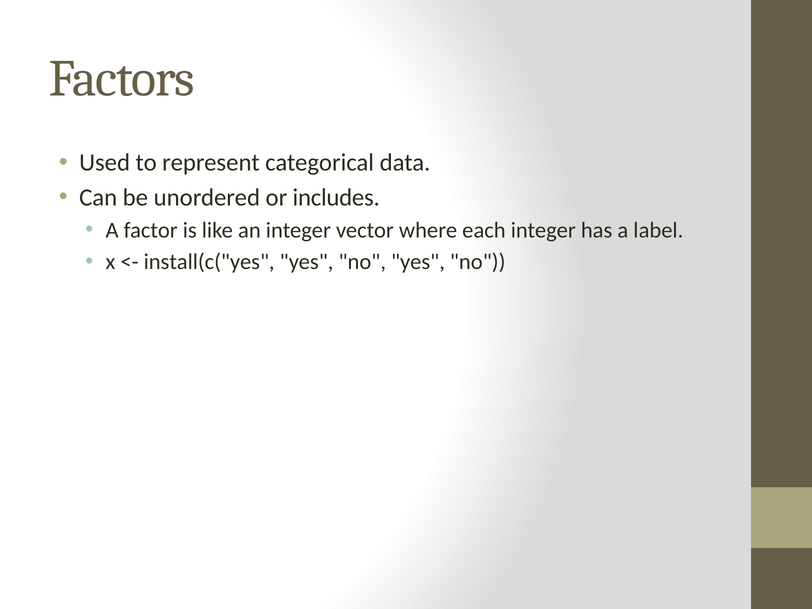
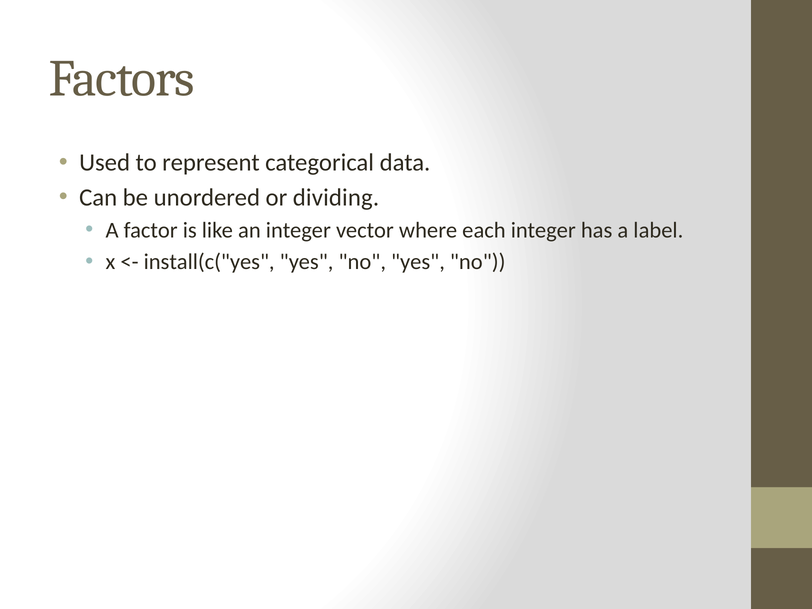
includes: includes -> dividing (336, 197)
